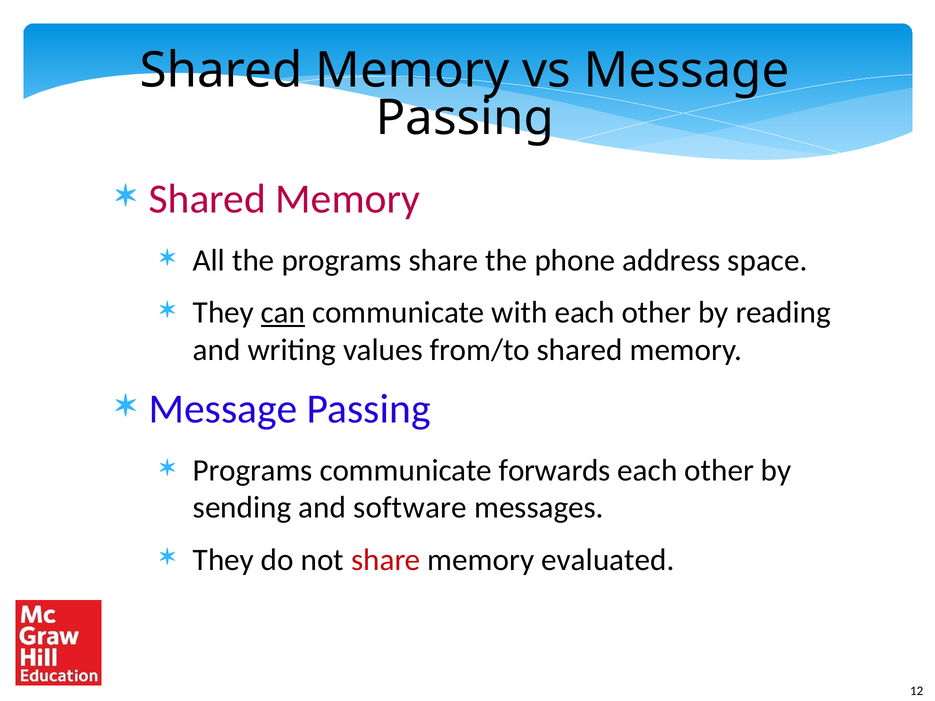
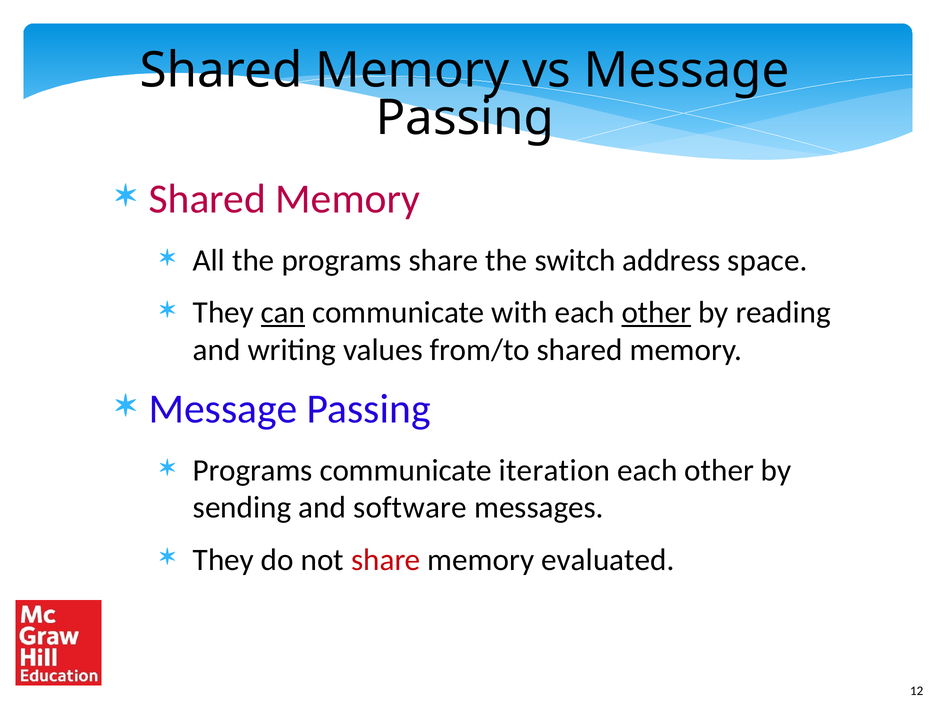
phone: phone -> switch (575, 261)
other underline: none -> present (656, 313)
forwards: forwards -> iteration (554, 470)
